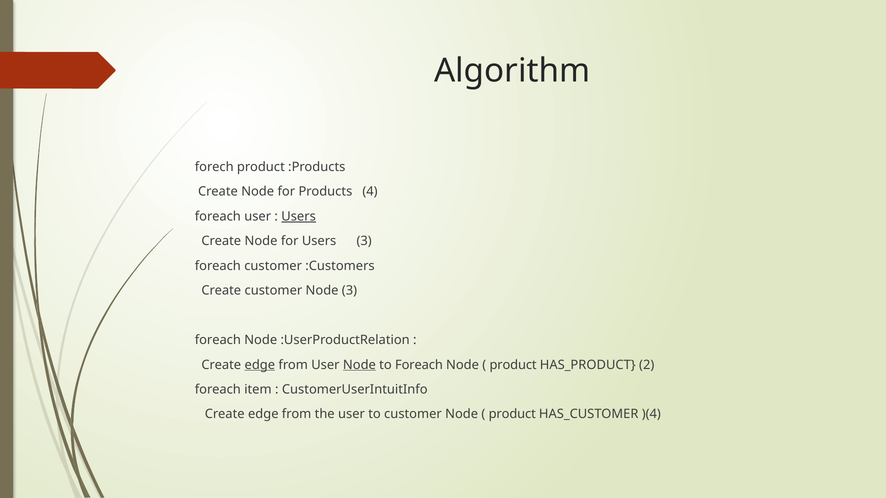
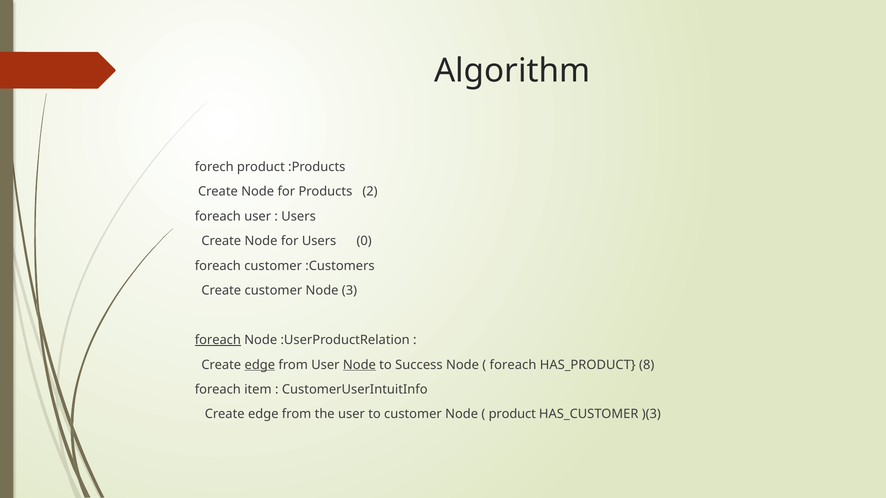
4: 4 -> 2 (370, 192)
Users underline: present -> none (299, 217)
Users 3: 3 -> 0 (364, 241)
foreach underline: none -> present (218, 340)
to Foreach: Foreach -> Success (419, 365)
product: product -> foreach (513, 365)
2: 2 -> 8 (647, 365)
)(4: )(4 -> )(3 (651, 415)
